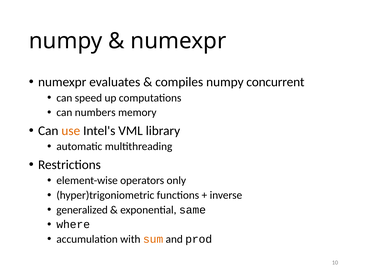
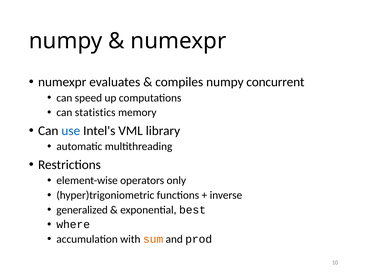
numbers: numbers -> statistics (95, 113)
use colour: orange -> blue (71, 131)
same: same -> best (192, 210)
